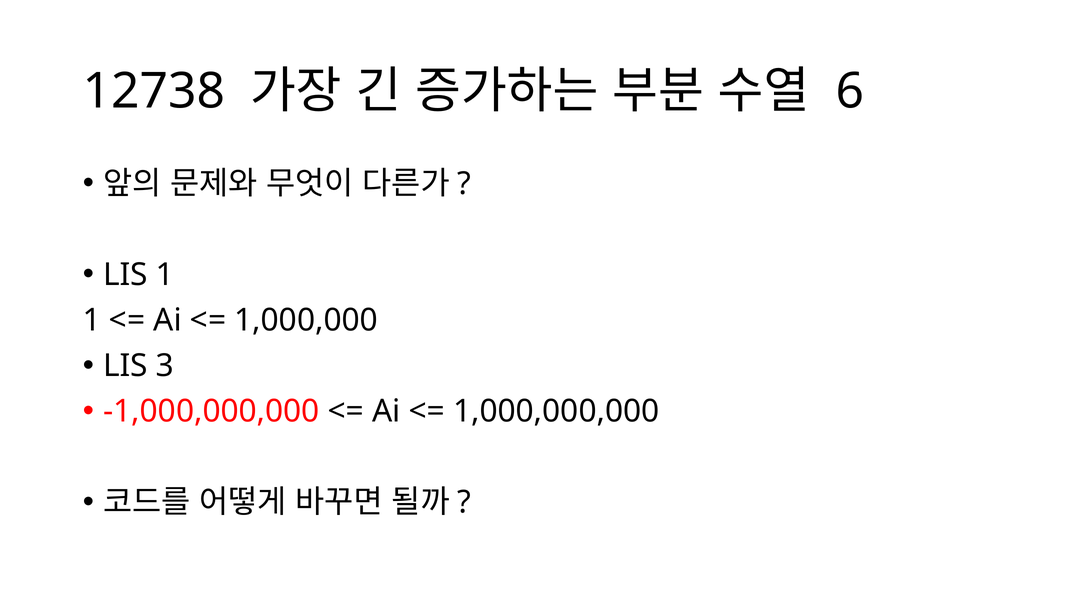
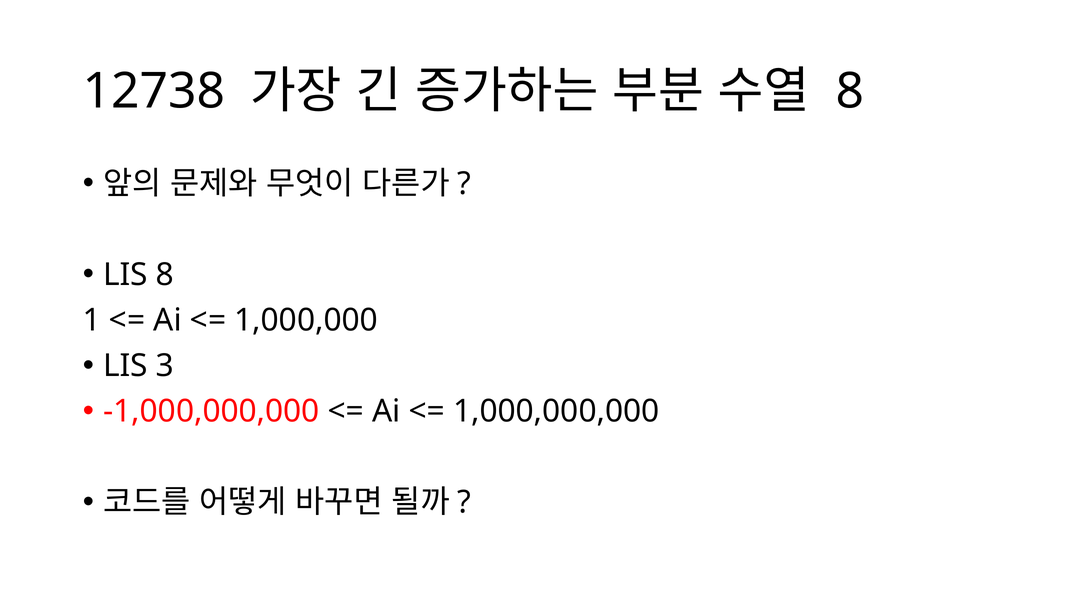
6: 6 -> 8 (850, 91)
LIS 1: 1 -> 8 (165, 275)
